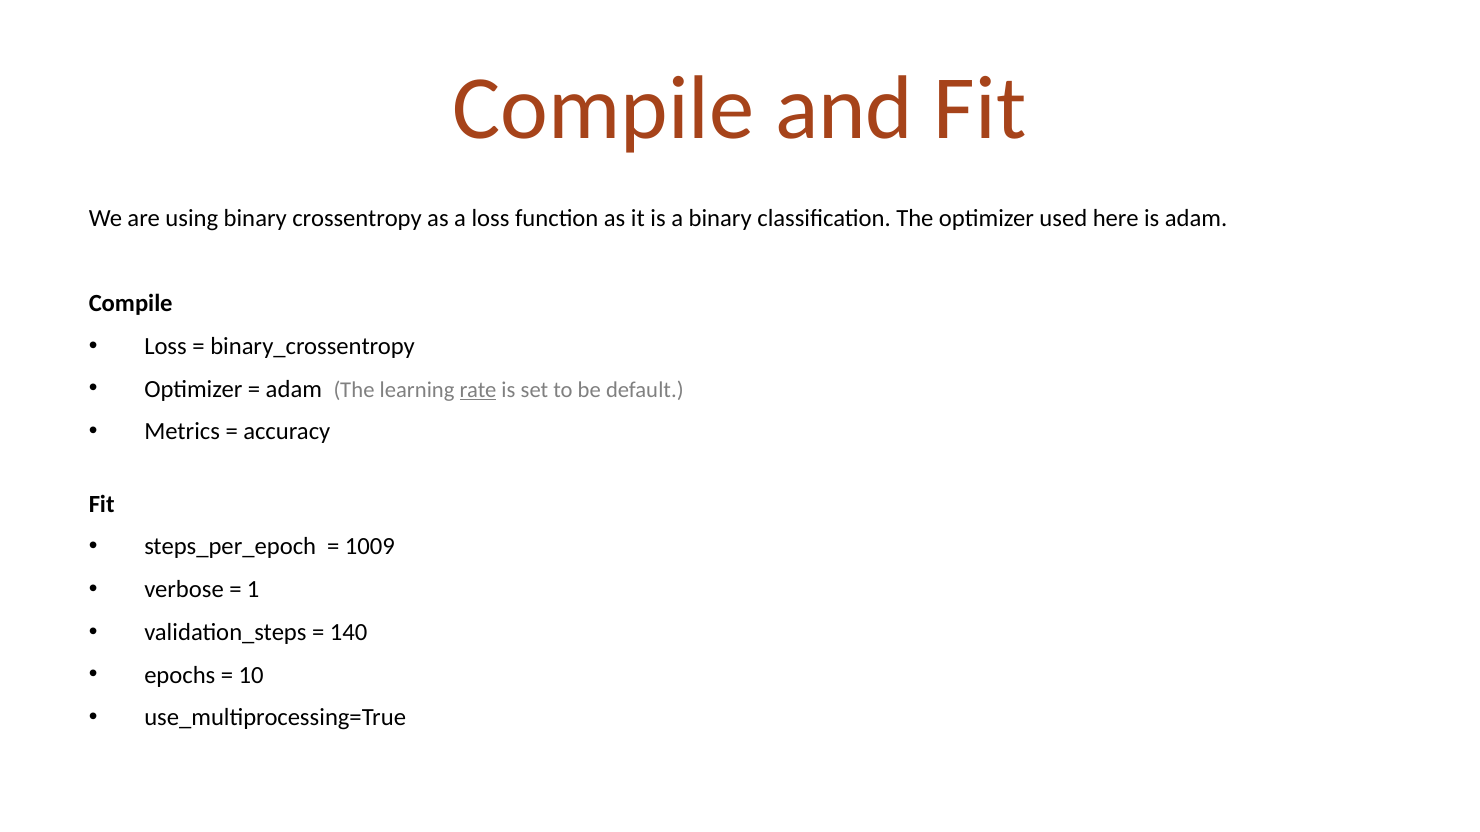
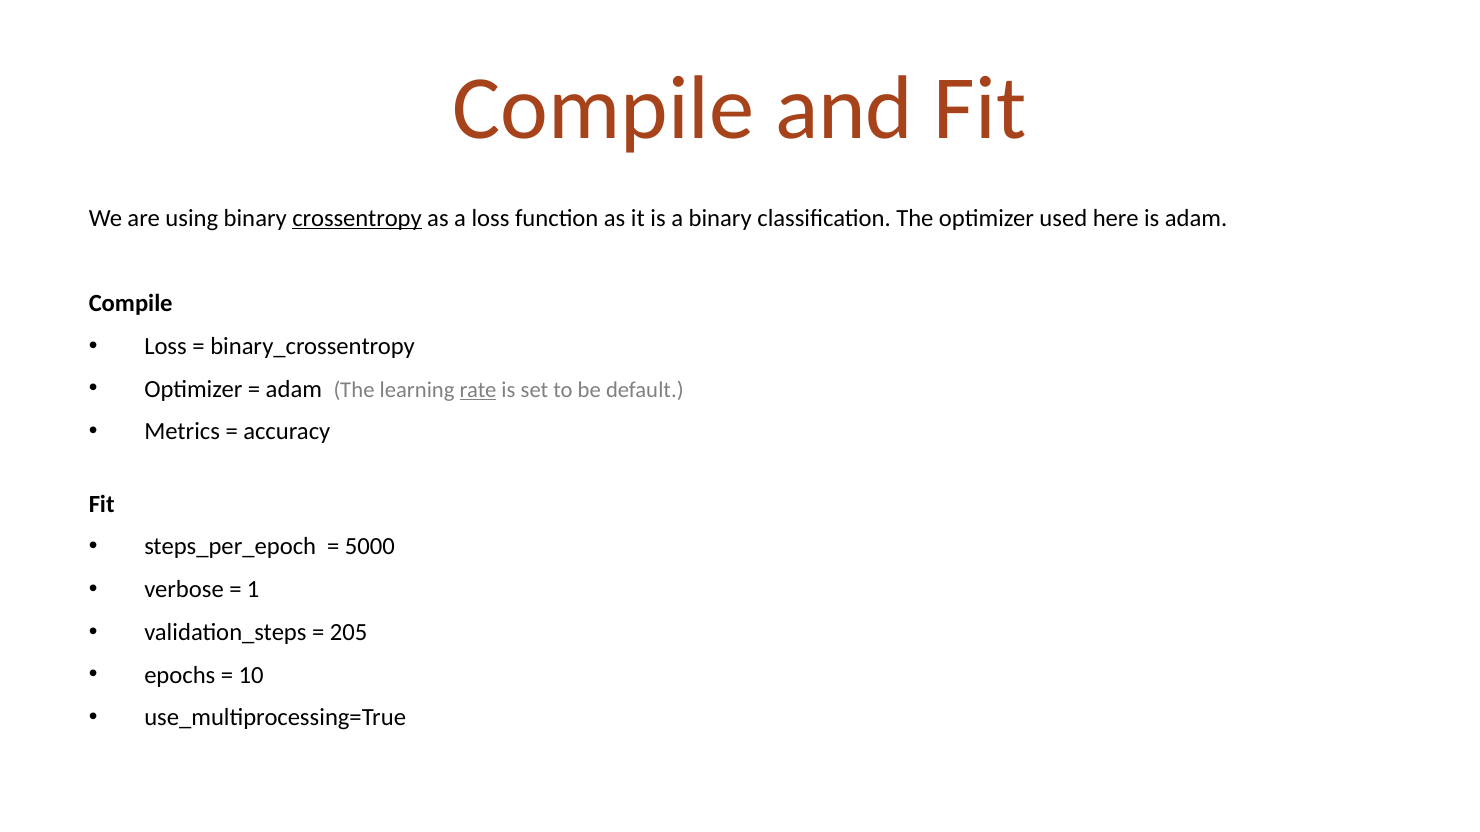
crossentropy underline: none -> present (357, 218)
1009: 1009 -> 5000 (370, 547)
140: 140 -> 205 (349, 633)
